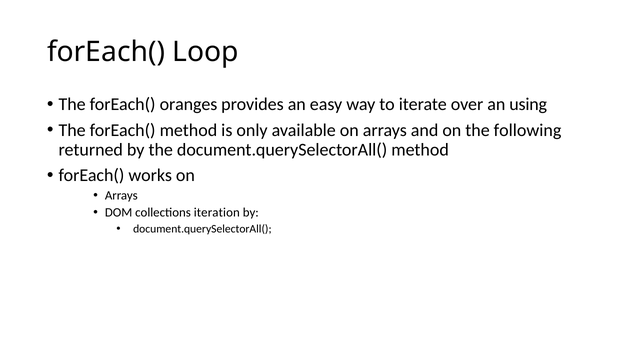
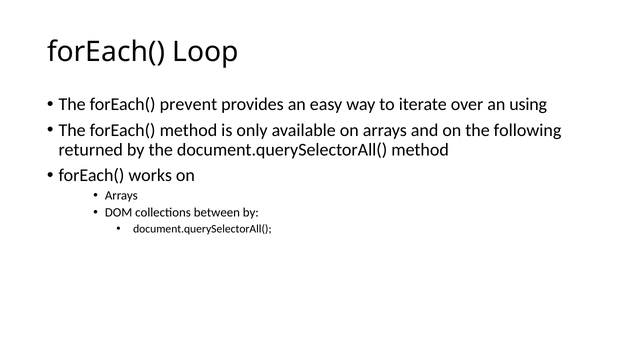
oranges: oranges -> prevent (188, 104)
iteration: iteration -> between (217, 212)
